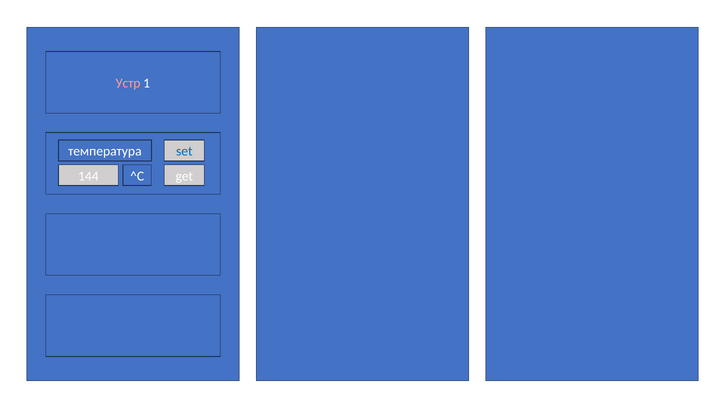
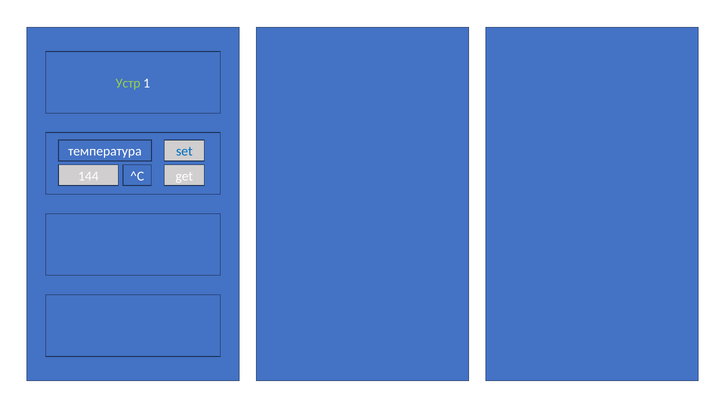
Устр colour: pink -> light green (128, 83)
